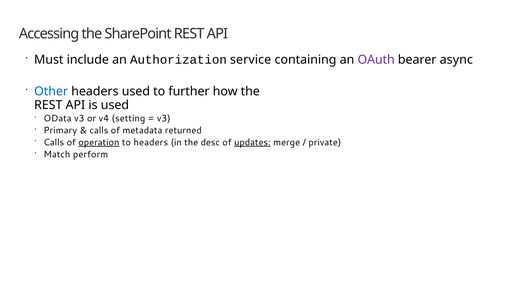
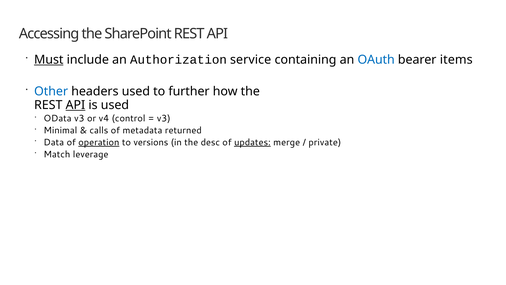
Must underline: none -> present (49, 60)
OAuth colour: purple -> blue (376, 60)
async: async -> items (456, 60)
API underline: none -> present (75, 105)
setting: setting -> control (129, 118)
Primary: Primary -> Minimal (60, 130)
Calls: Calls -> Data (54, 142)
to headers: headers -> versions (151, 142)
perform: perform -> leverage (91, 154)
